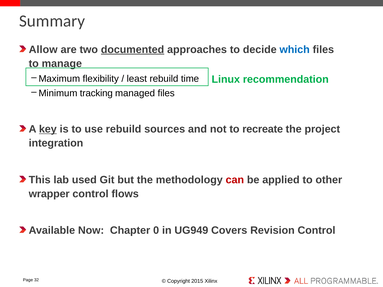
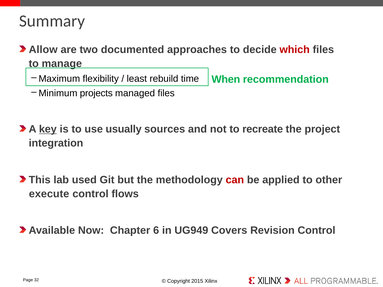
documented underline: present -> none (133, 50)
which colour: blue -> red (295, 50)
Linux: Linux -> When (226, 80)
tracking: tracking -> projects (96, 93)
use rebuild: rebuild -> usually (124, 129)
wrapper: wrapper -> execute (49, 194)
0: 0 -> 6 (156, 231)
